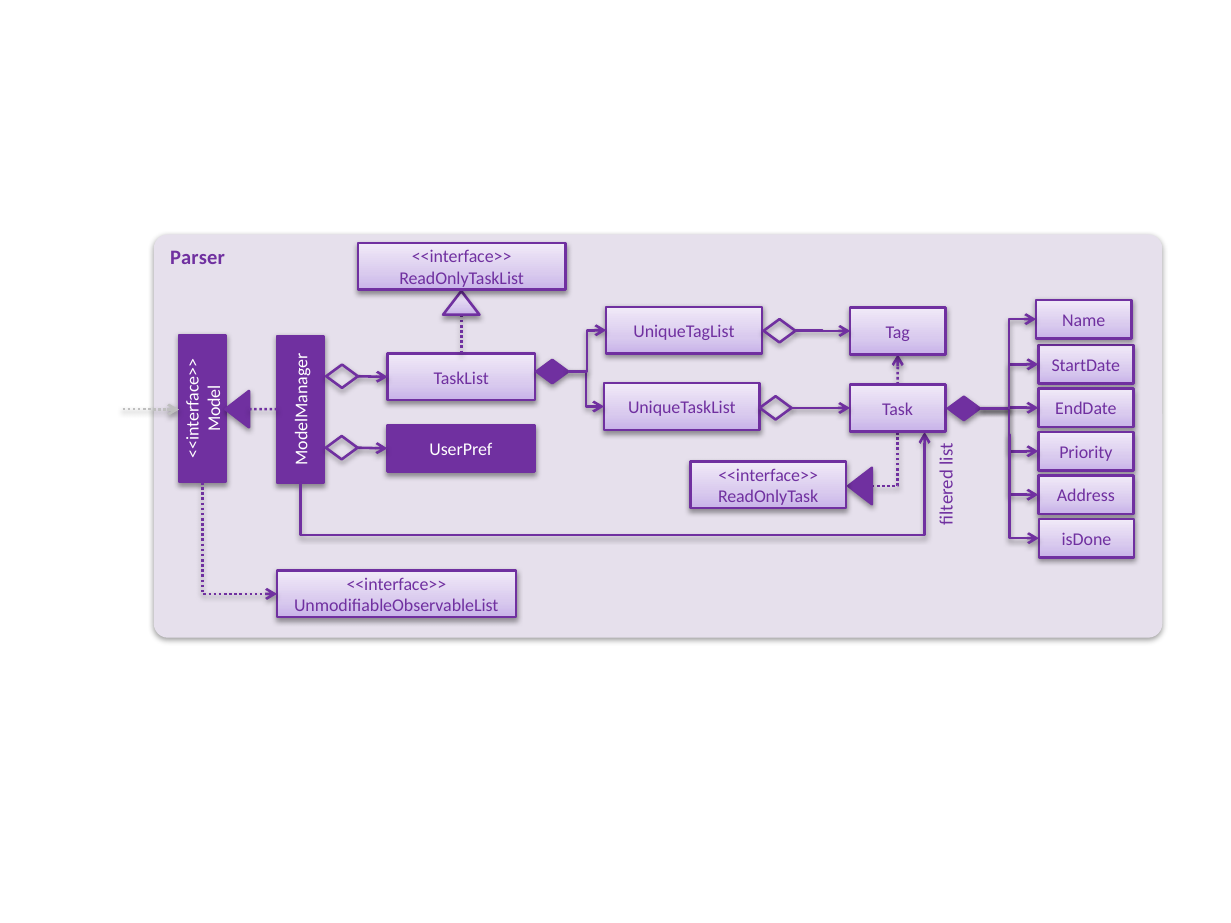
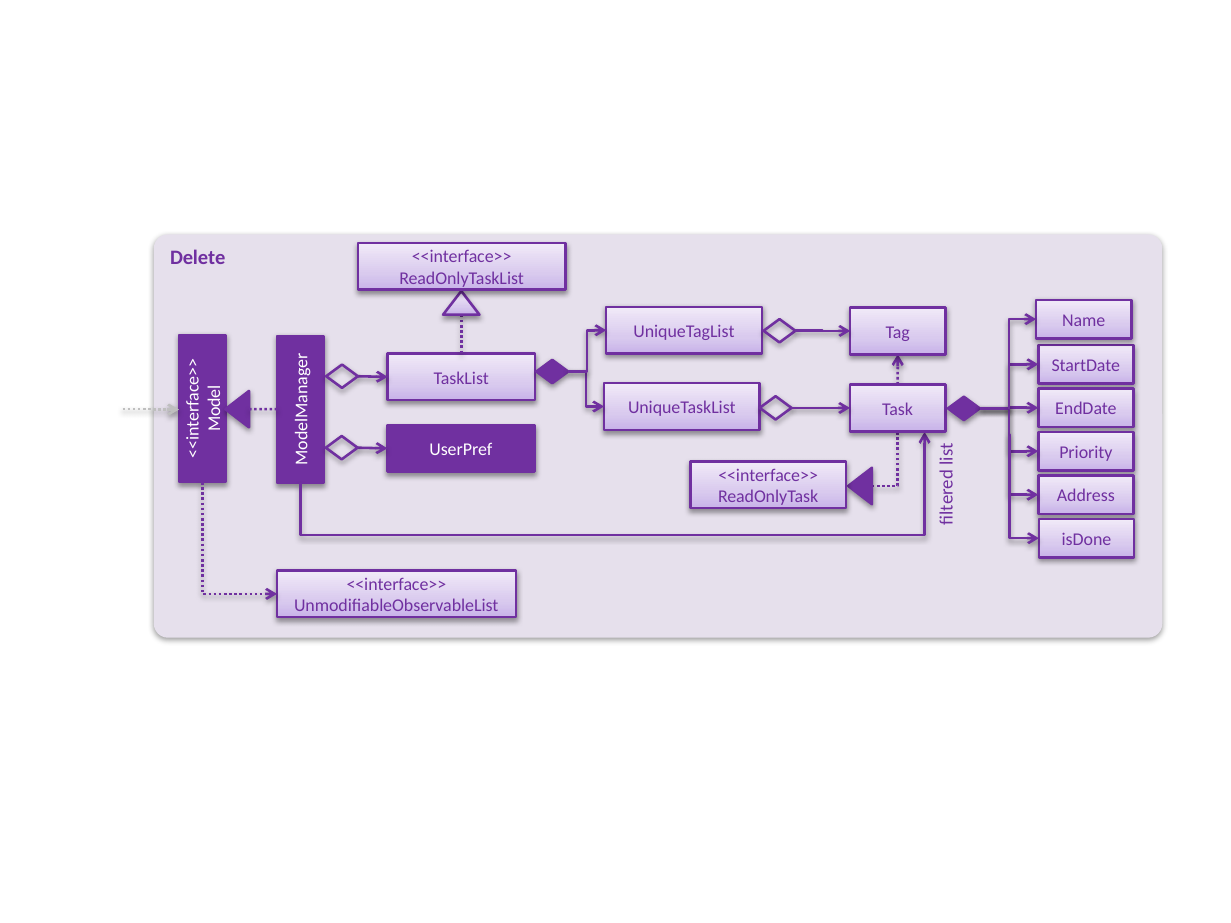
Parser: Parser -> Delete (198, 258)
